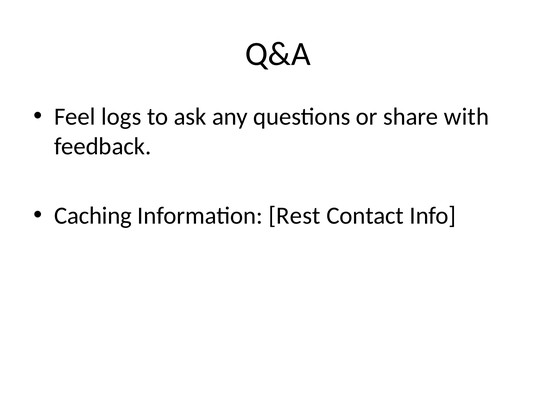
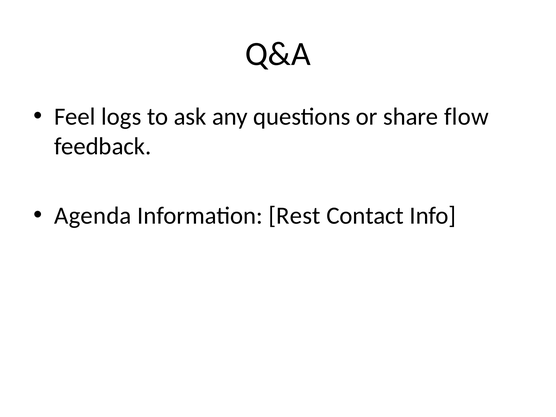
with: with -> flow (467, 117)
Caching: Caching -> Agenda (93, 216)
